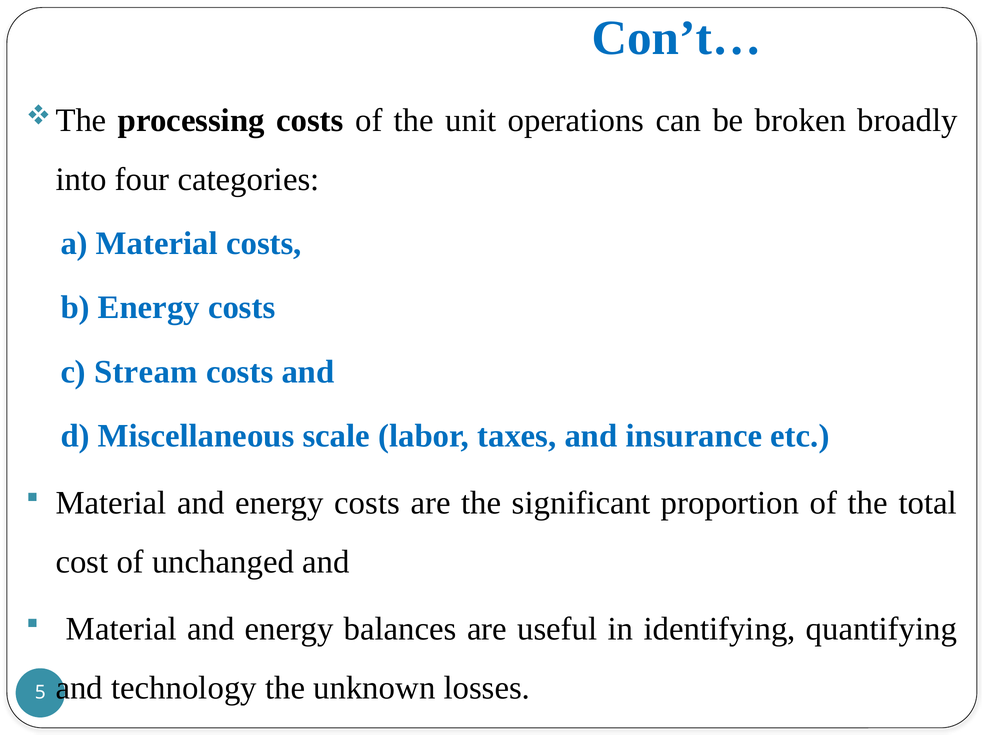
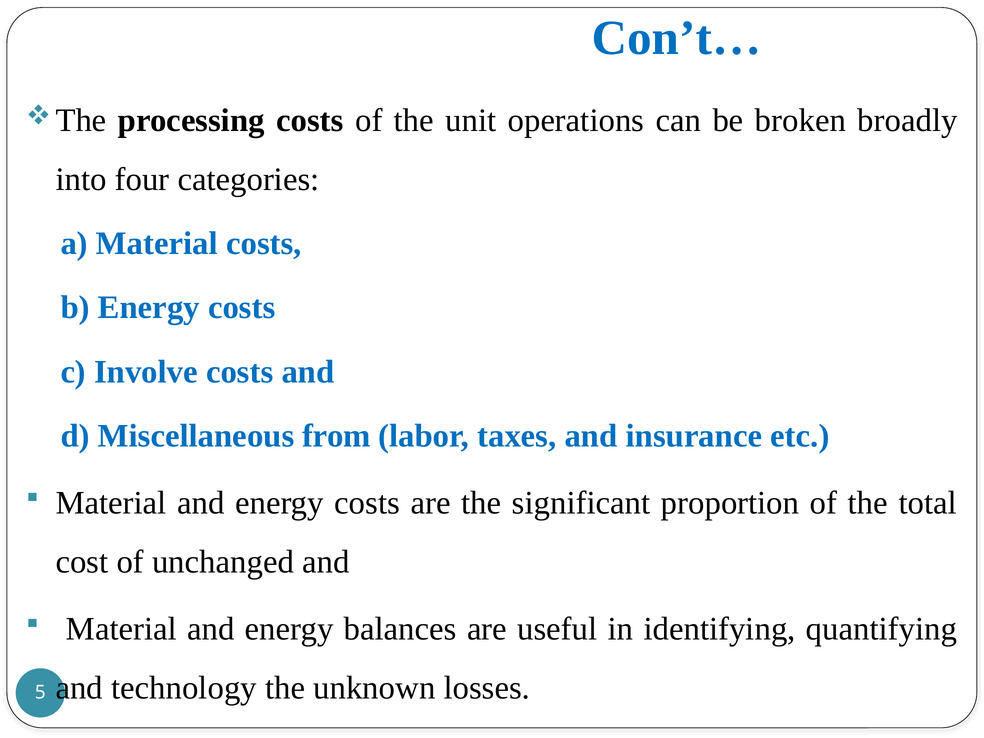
Stream: Stream -> Involve (146, 372)
scale: scale -> from (336, 436)
